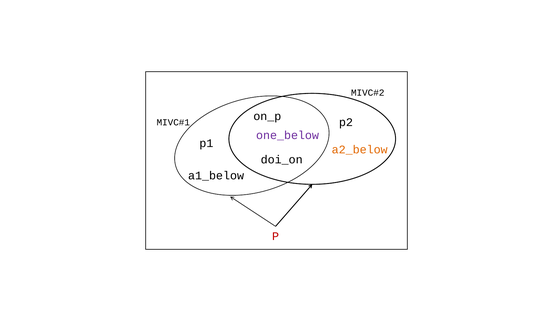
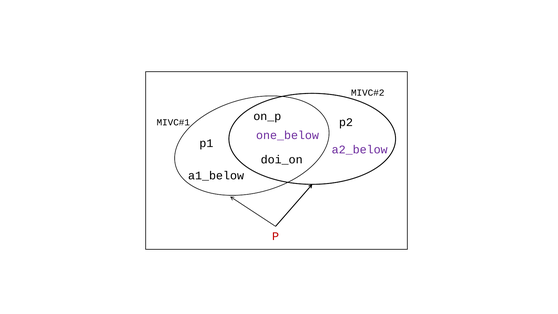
a2_below colour: orange -> purple (360, 150)
